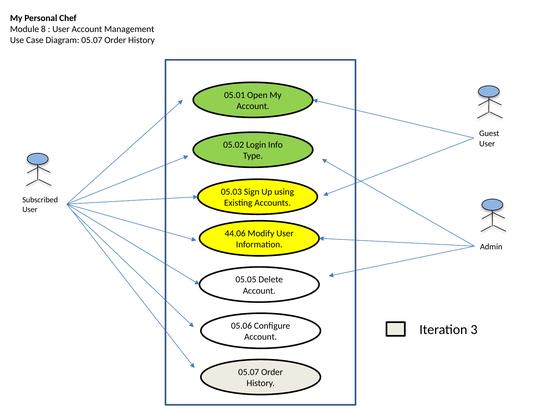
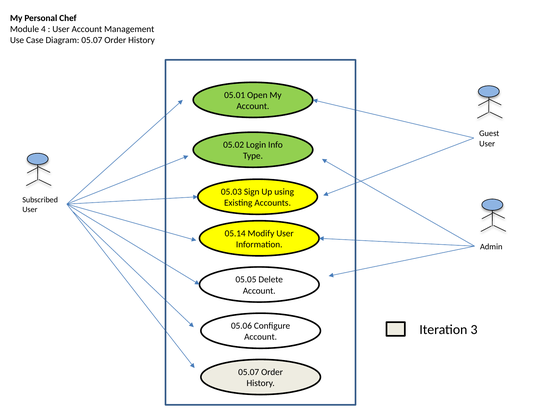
8: 8 -> 4 (43, 29)
44.06: 44.06 -> 05.14 (235, 233)
